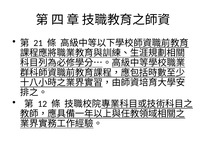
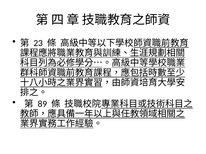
21: 21 -> 23 (38, 43)
12: 12 -> 89 (42, 104)
